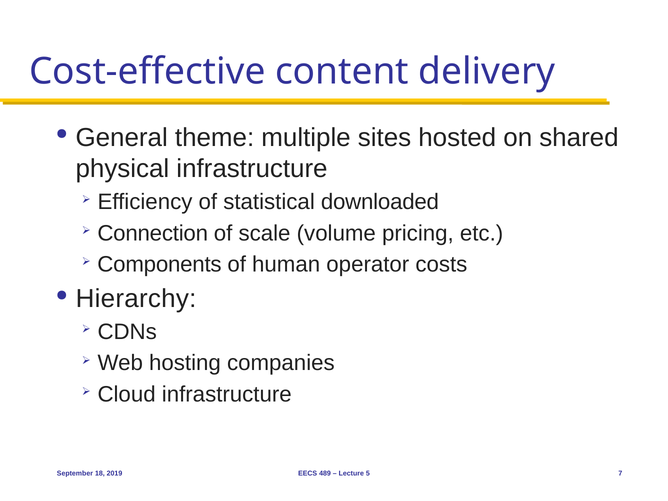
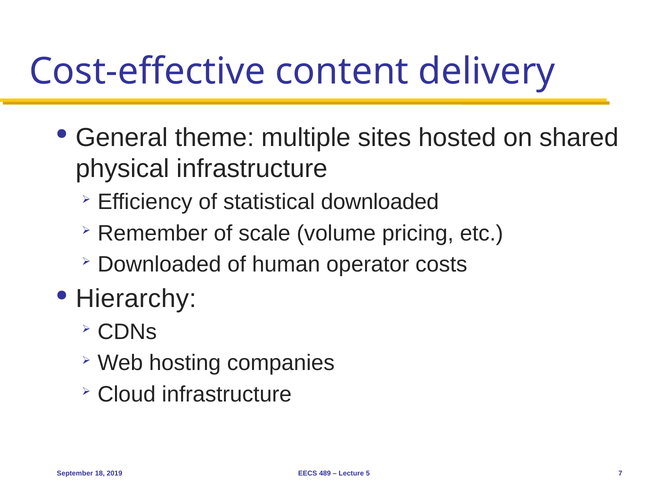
Connection: Connection -> Remember (153, 233)
Components: Components -> Downloaded (159, 264)
